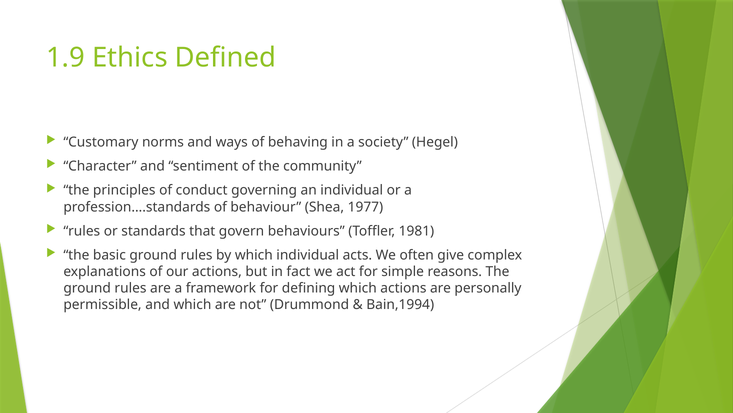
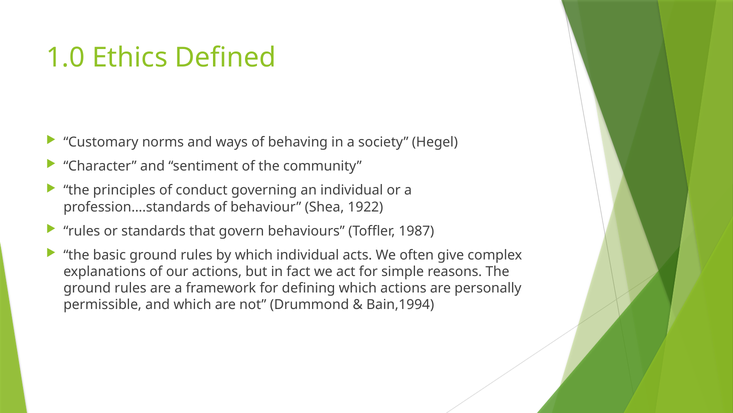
1.9: 1.9 -> 1.0 (66, 58)
1977: 1977 -> 1922 (365, 207)
1981: 1981 -> 1987 (416, 231)
